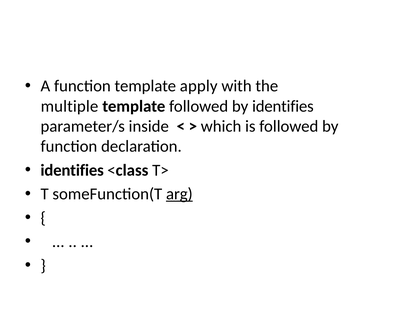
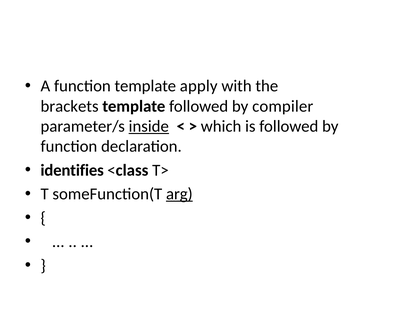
multiple: multiple -> brackets (70, 106)
by identifies: identifies -> compiler (283, 106)
inside underline: none -> present (149, 126)
